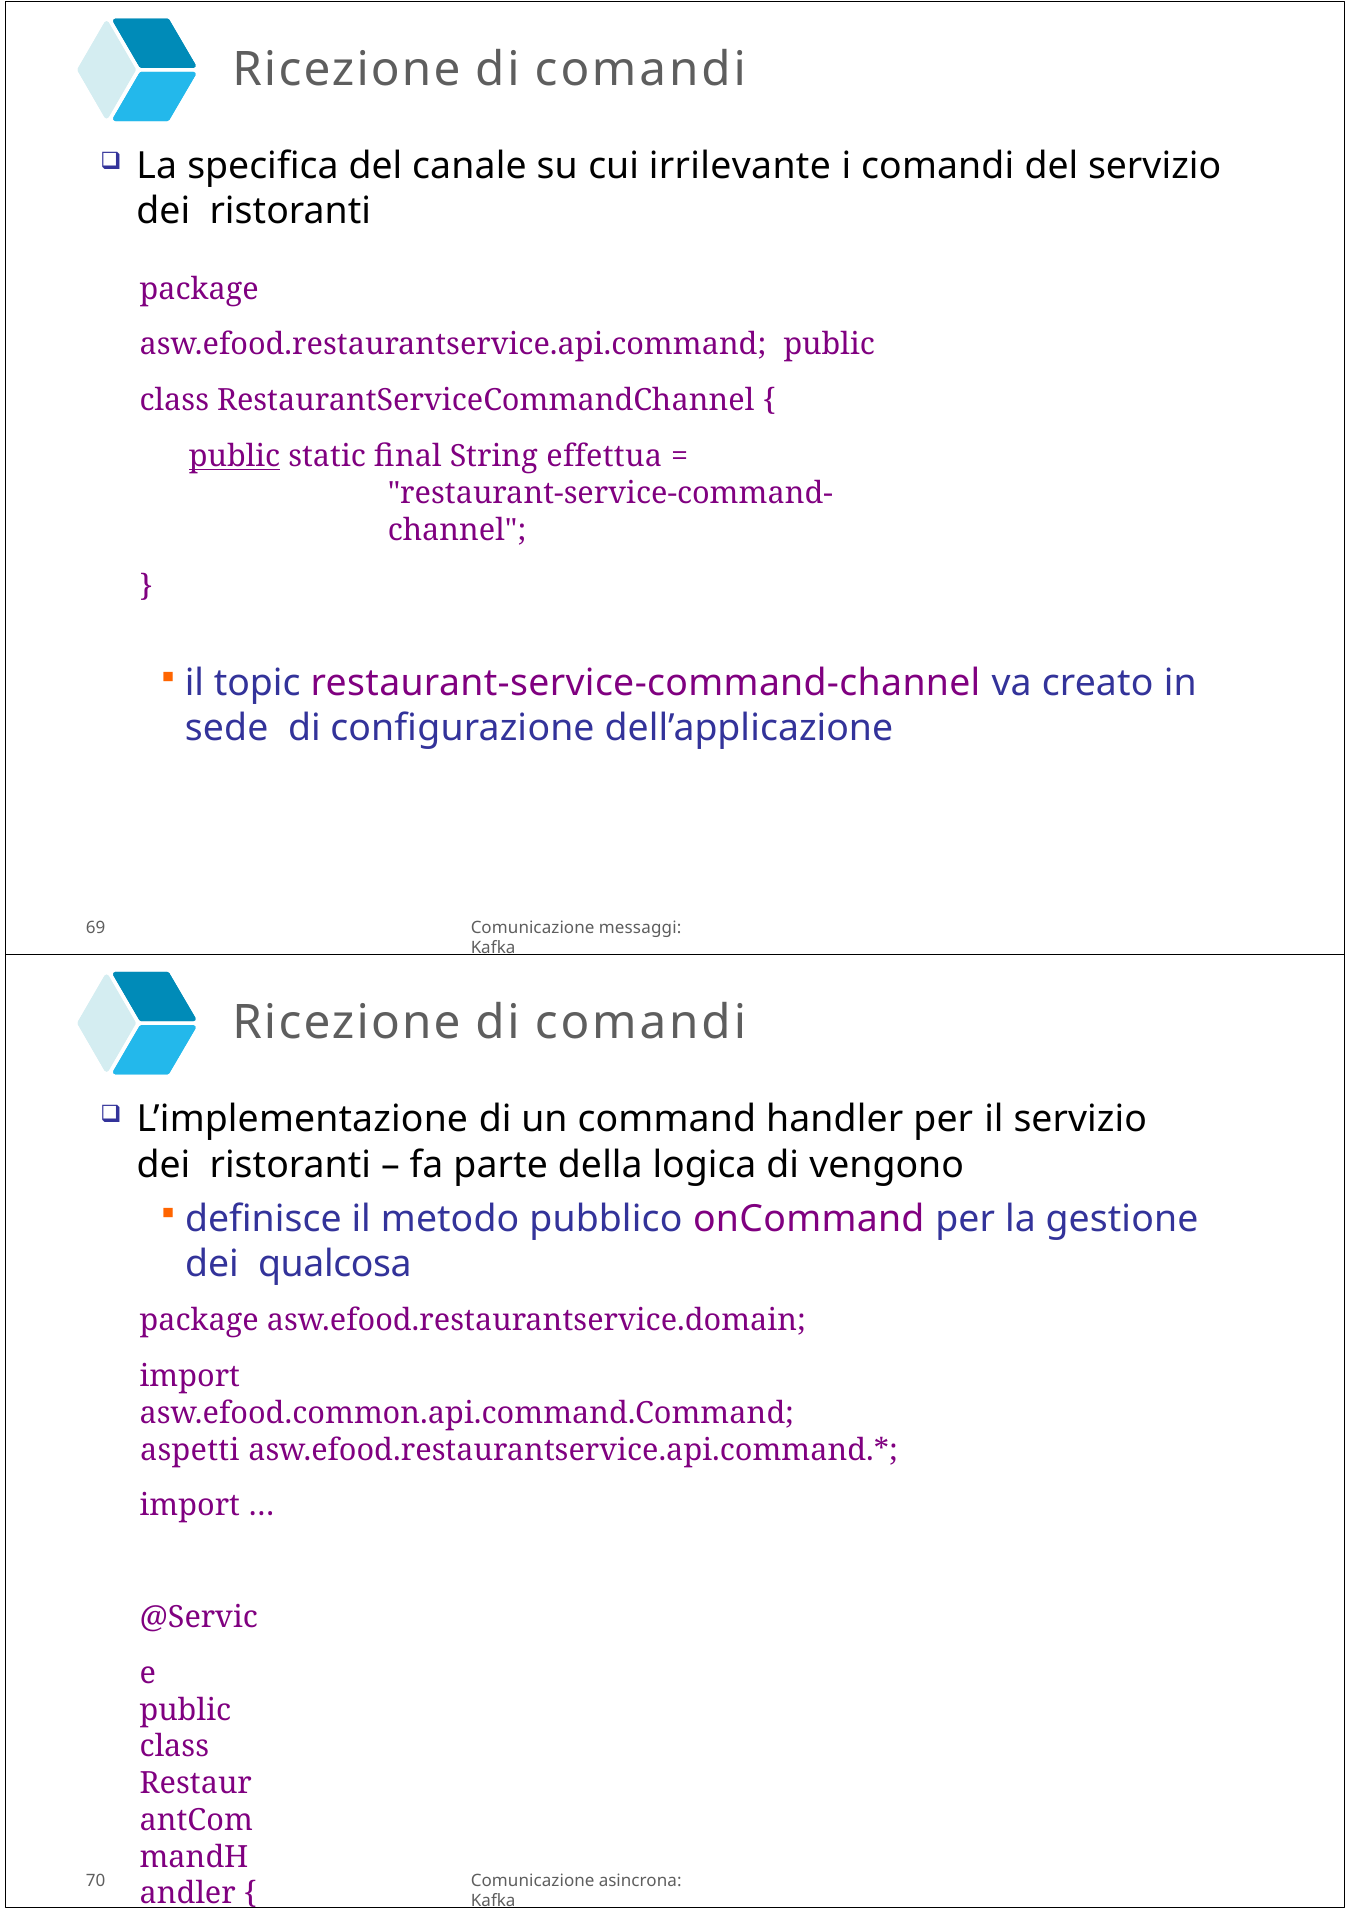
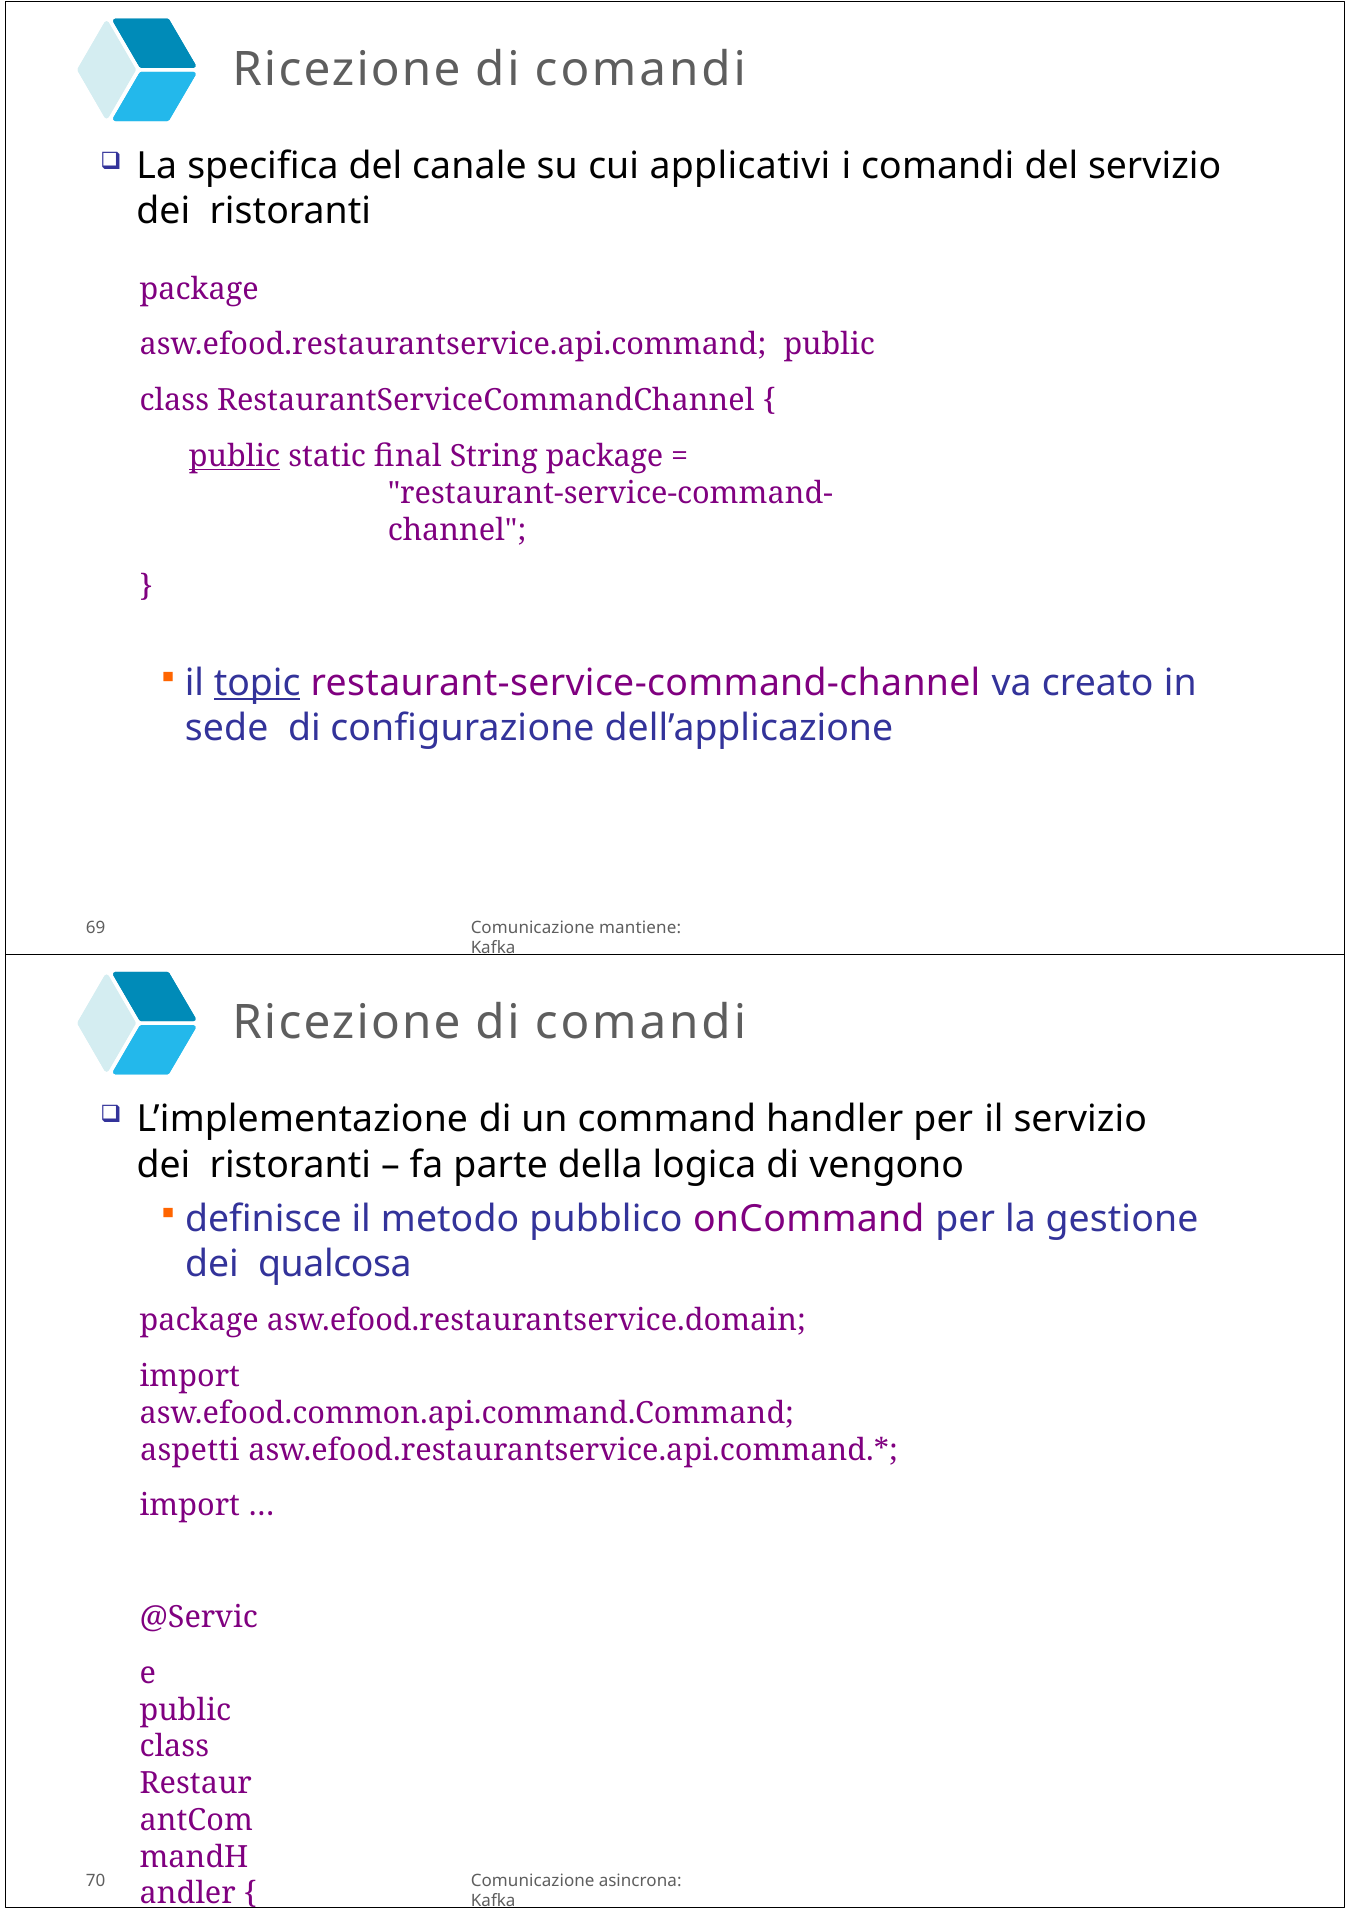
irrilevante: irrilevante -> applicativi (740, 166)
String effettua: effettua -> package (604, 456)
topic underline: none -> present (257, 683)
messaggi: messaggi -> mantiene (640, 927)
